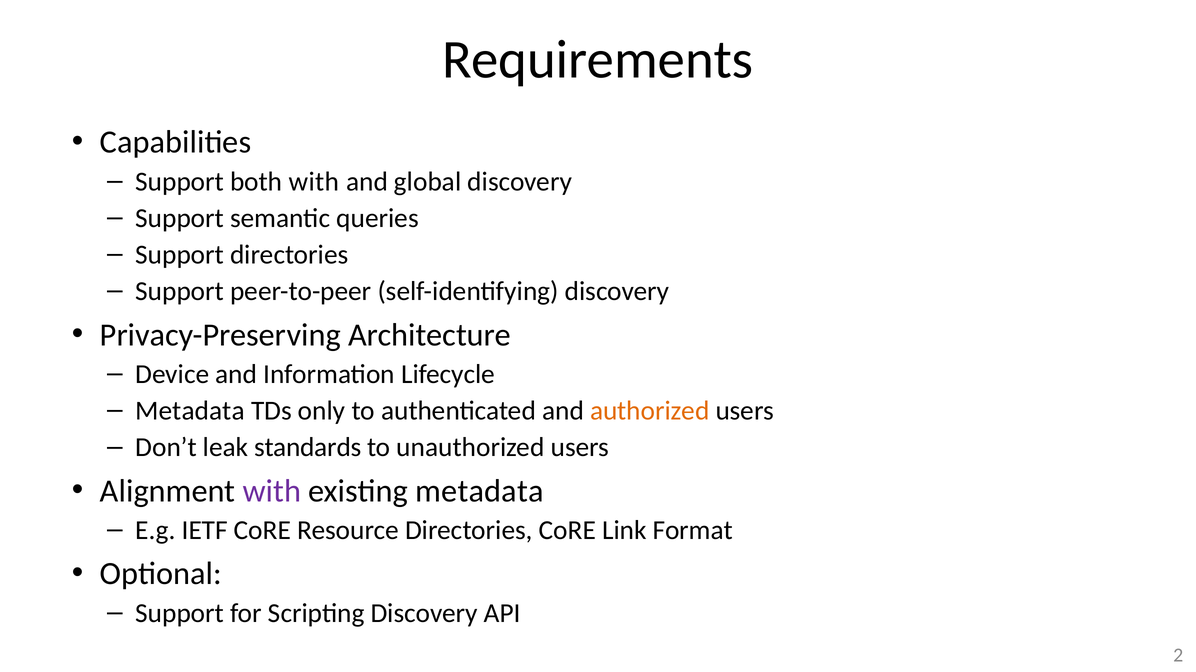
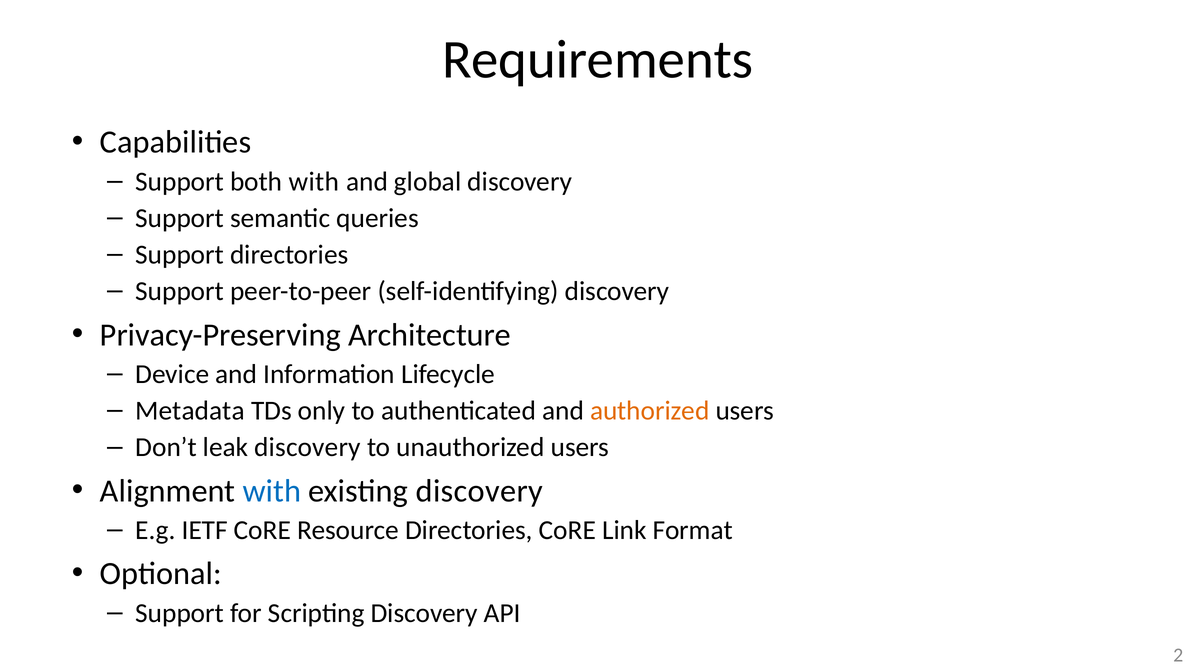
leak standards: standards -> discovery (308, 448)
with colour: purple -> blue (272, 491)
existing metadata: metadata -> discovery (479, 491)
